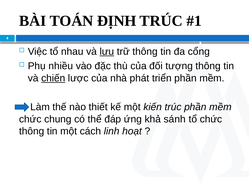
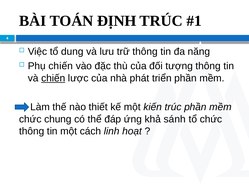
nhau: nhau -> dung (72, 52)
lưu underline: present -> none (107, 52)
cổng: cổng -> năng (199, 52)
Phụ nhiều: nhiều -> chiến (61, 66)
